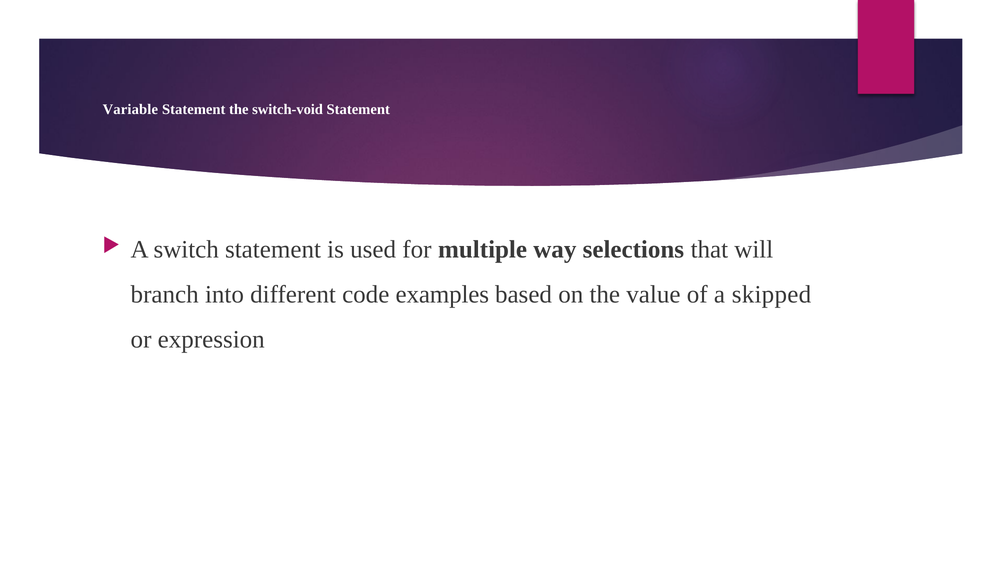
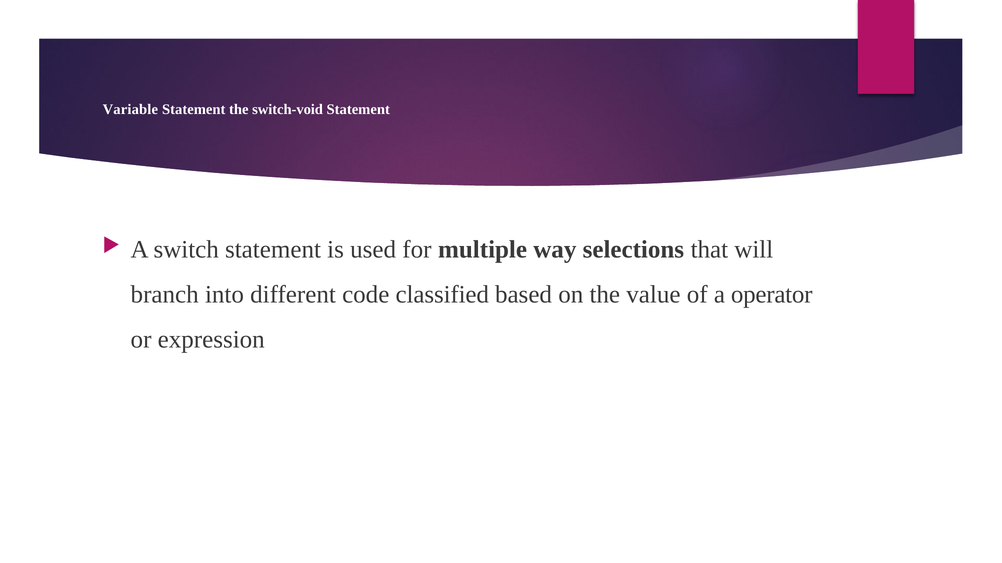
examples: examples -> classified (442, 295)
skipped: skipped -> operator (772, 295)
